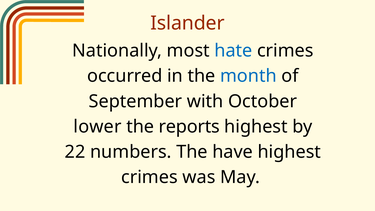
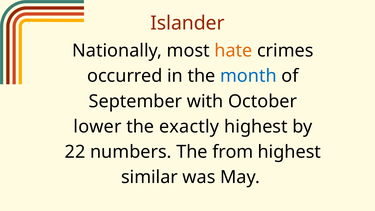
hate colour: blue -> orange (233, 51)
reports: reports -> exactly (189, 127)
have: have -> from (233, 152)
crimes: crimes -> similar (149, 177)
